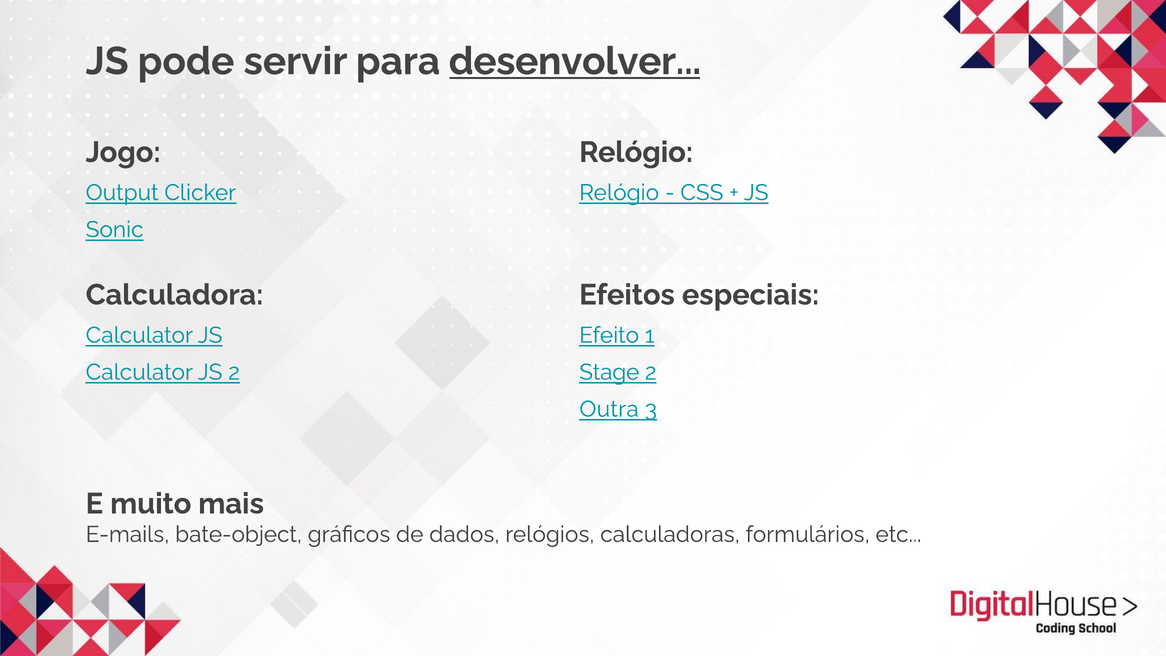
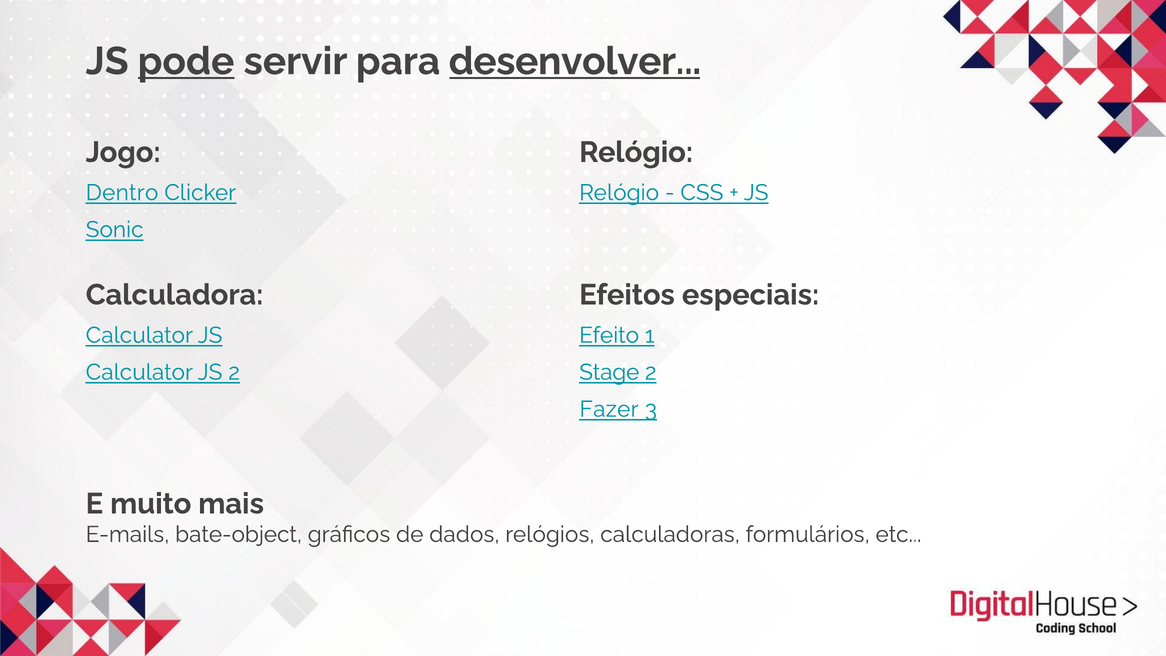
pode underline: none -> present (186, 61)
Output: Output -> Dentro (122, 193)
Outra: Outra -> Fazer (609, 409)
